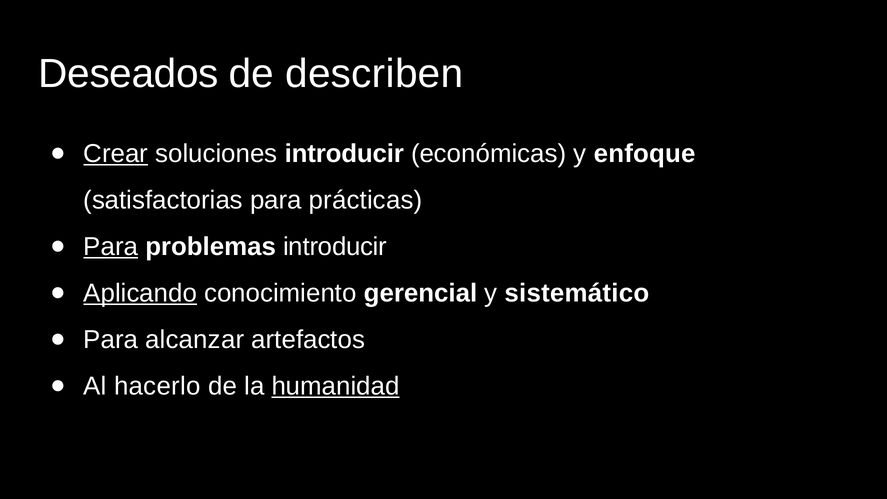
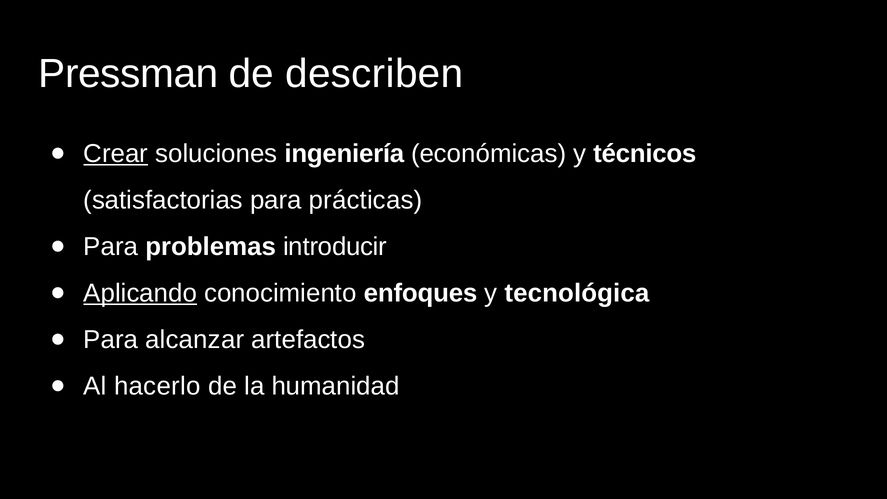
Deseados: Deseados -> Pressman (128, 74)
soluciones introducir: introducir -> ingeniería (344, 153)
enfoque: enfoque -> técnicos (645, 153)
Para underline: present -> none (111, 247)
gerencial: gerencial -> enfoques (421, 293)
sistemático: sistemático -> tecnológica (577, 293)
humanidad underline: present -> none (336, 386)
